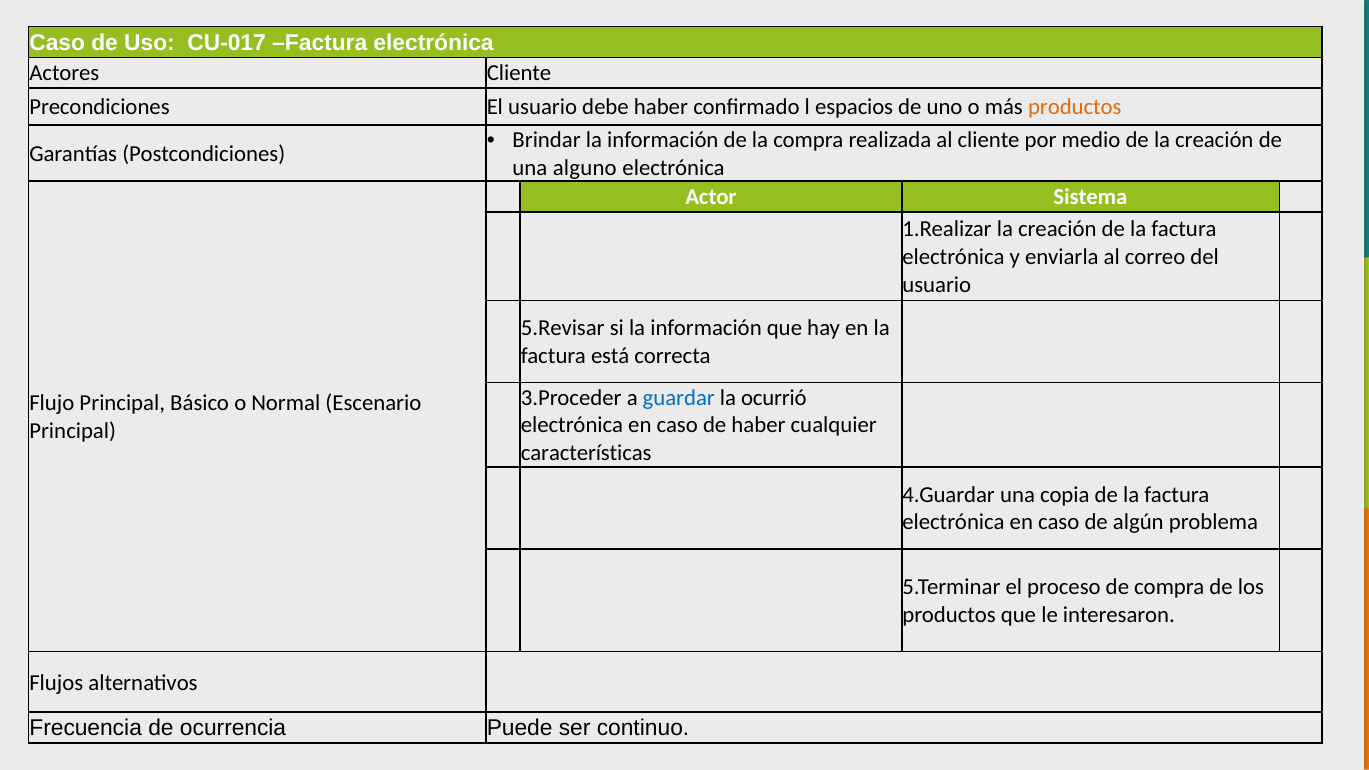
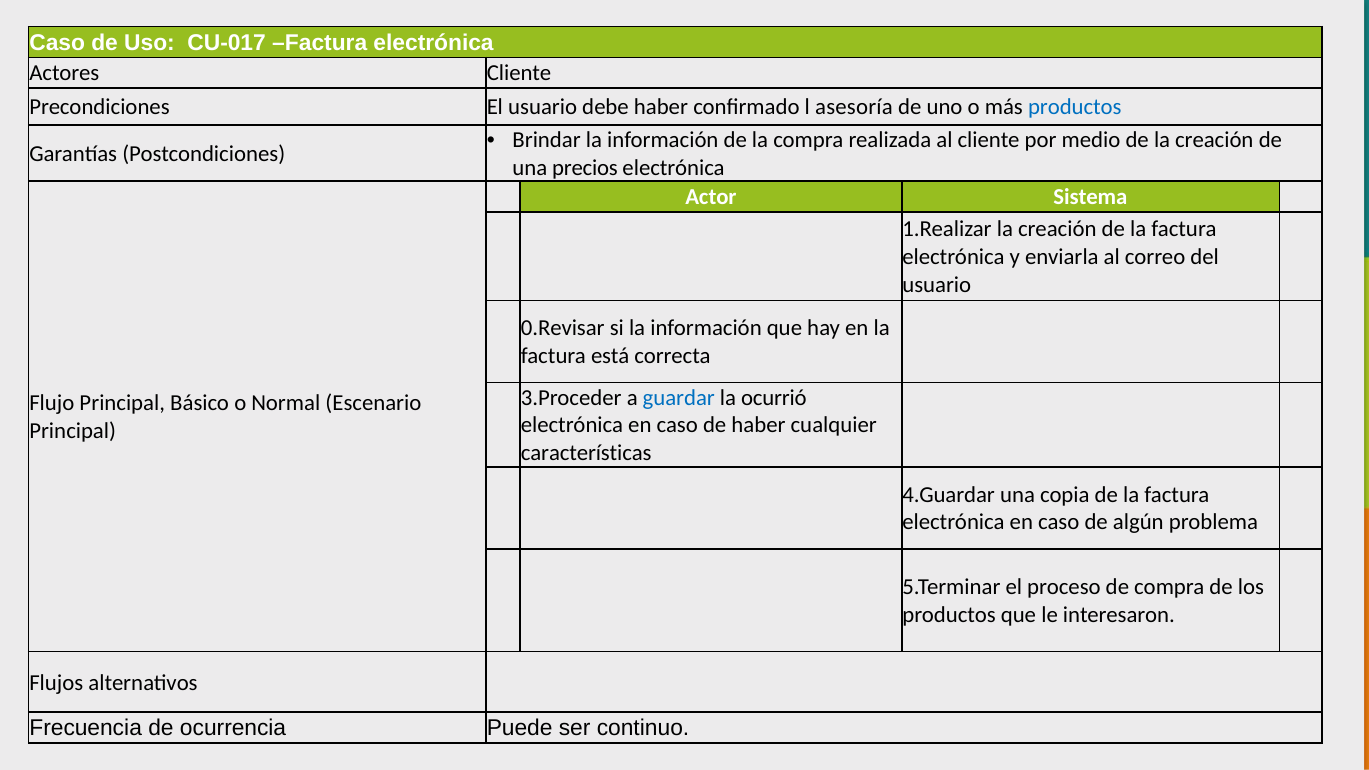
espacios: espacios -> asesoría (854, 107)
productos colour: orange -> blue (1075, 107)
alguno: alguno -> precios (585, 168)
5.Revisar: 5.Revisar -> 0.Revisar (563, 328)
